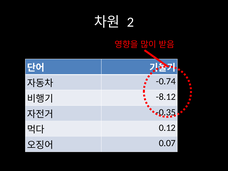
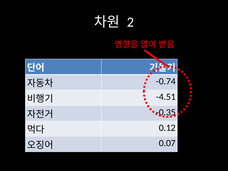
-8.12: -8.12 -> -4.51 (166, 97)
